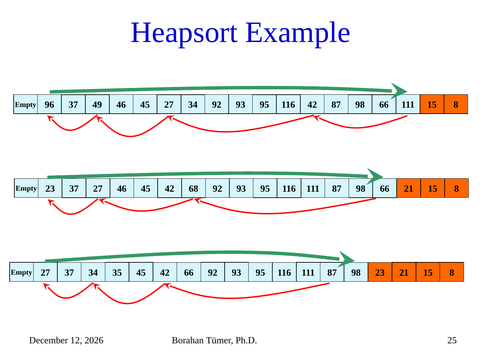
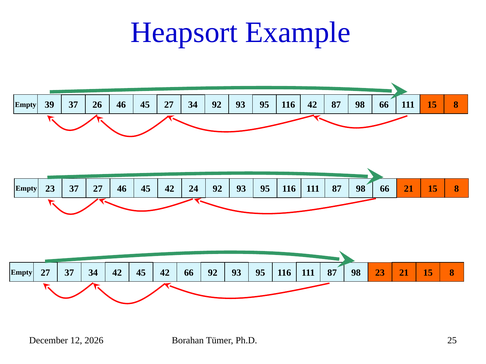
96: 96 -> 39 (49, 105)
49: 49 -> 26 (97, 105)
68: 68 -> 24 (194, 189)
34 35: 35 -> 42 (117, 273)
